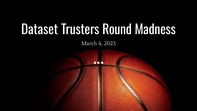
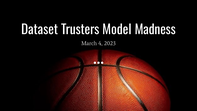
Round: Round -> Model (117, 30)
